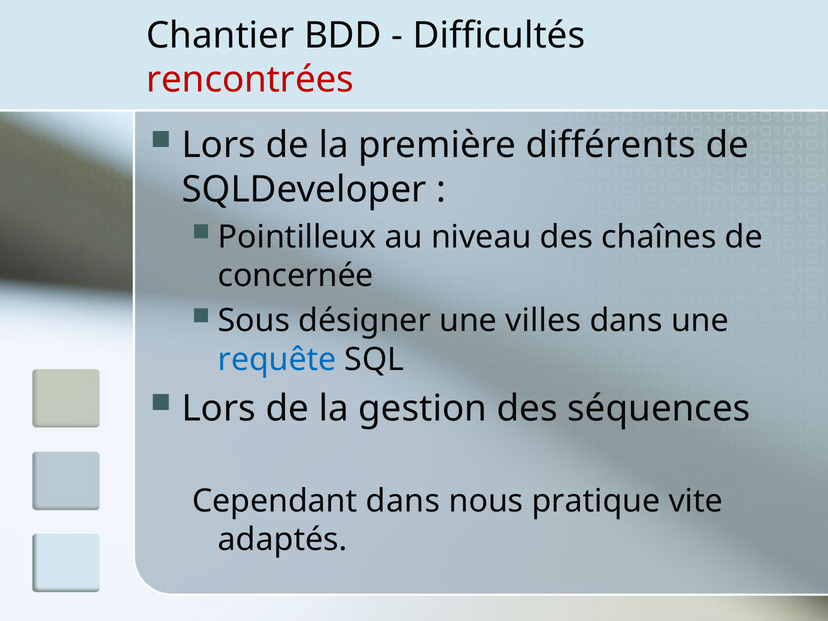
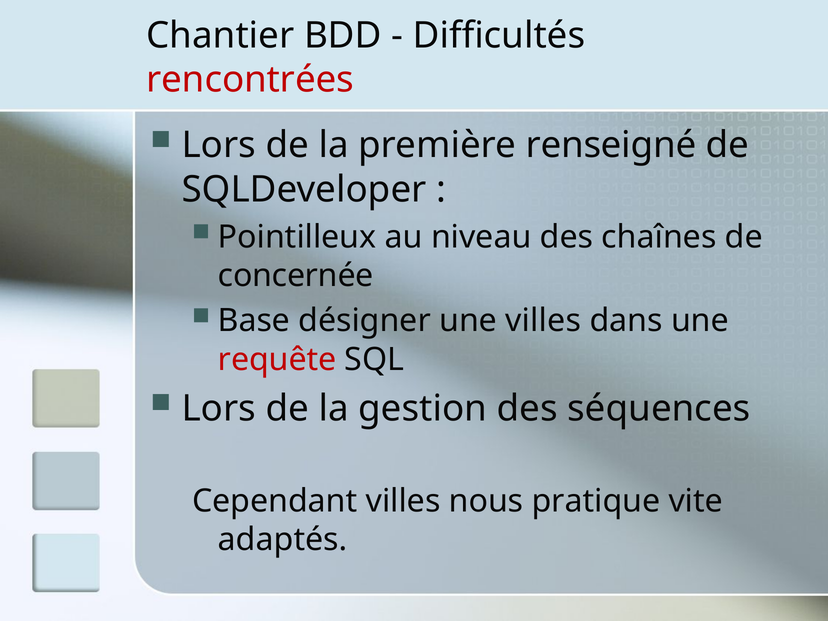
différents: différents -> renseigné (611, 145)
Sous: Sous -> Base (254, 321)
requête colour: blue -> red (277, 359)
Cependant dans: dans -> villes (403, 501)
